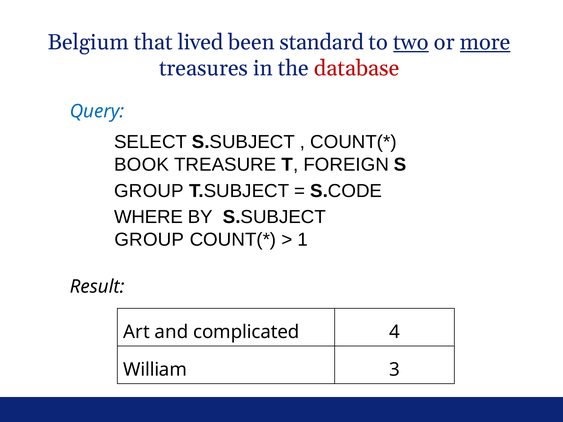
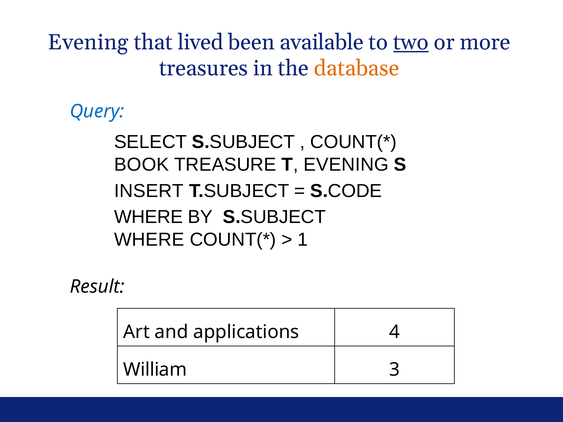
Belgium: Belgium -> Evening (88, 42)
standard: standard -> available (322, 42)
more underline: present -> none (485, 42)
database colour: red -> orange (357, 68)
T FOREIGN: FOREIGN -> EVENING (346, 165)
GROUP: GROUP -> INSERT (149, 191)
GROUP: GROUP -> WHERE (149, 240)
complicated: complicated -> applications (246, 332)
